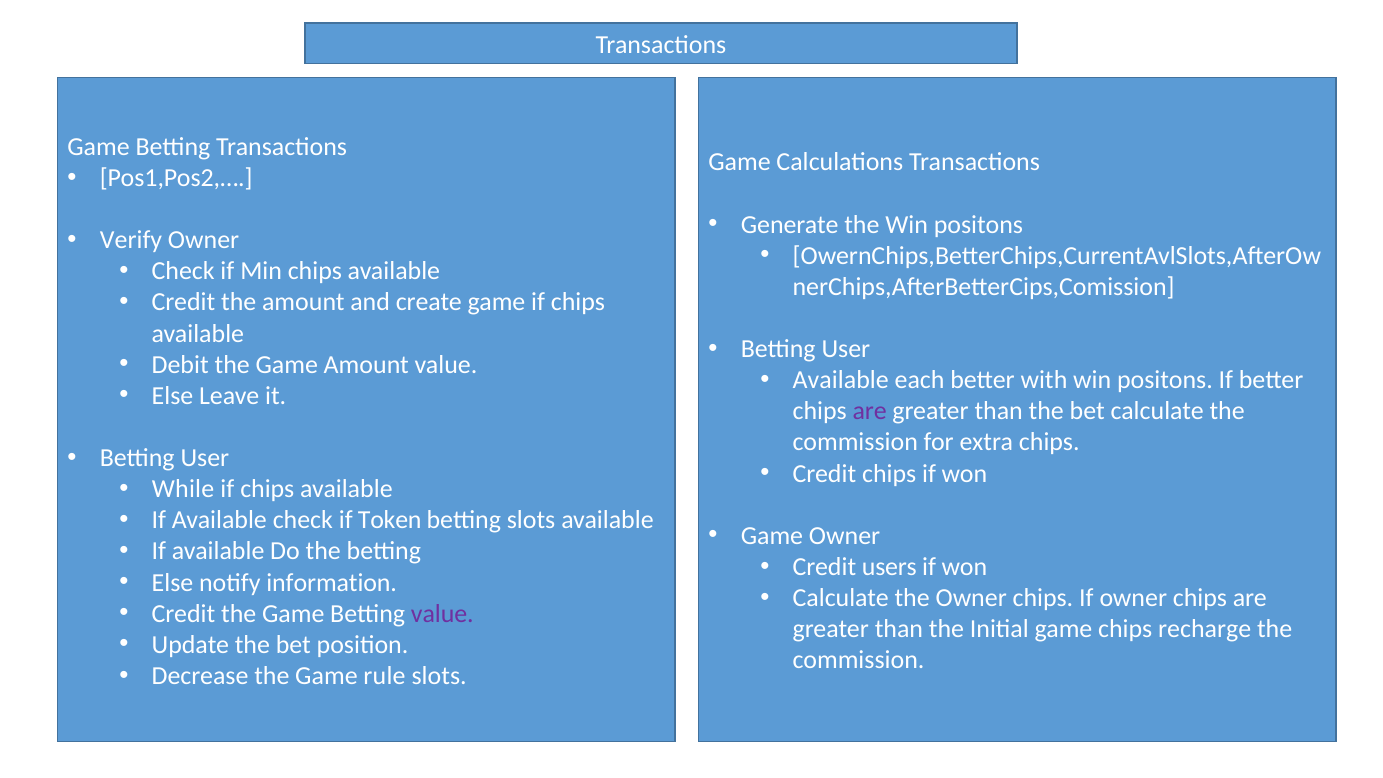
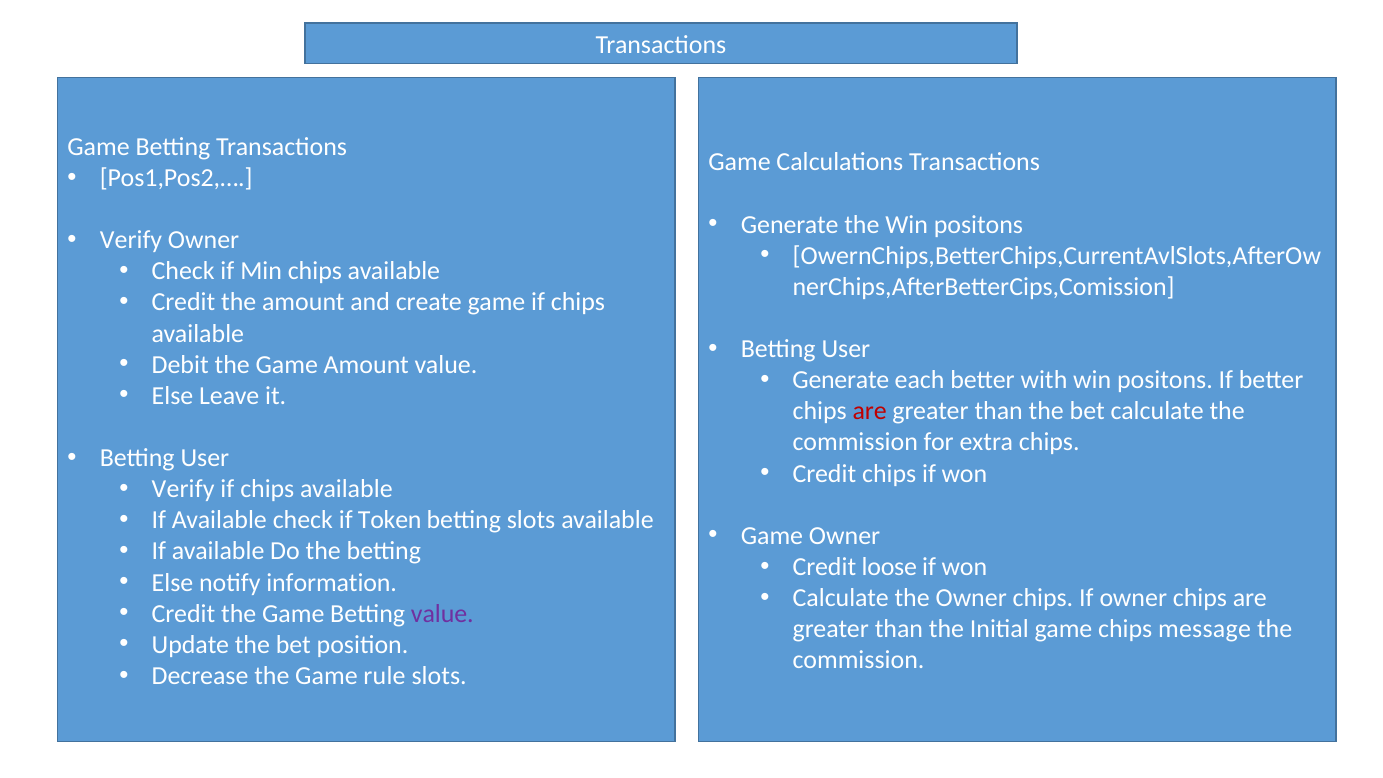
Available: Available -> Generate (841, 380)
are colour: purple -> red (870, 411)
While: While -> Verify (183, 489)
users: users -> loose (889, 567)
recharge: recharge -> message (1205, 629)
